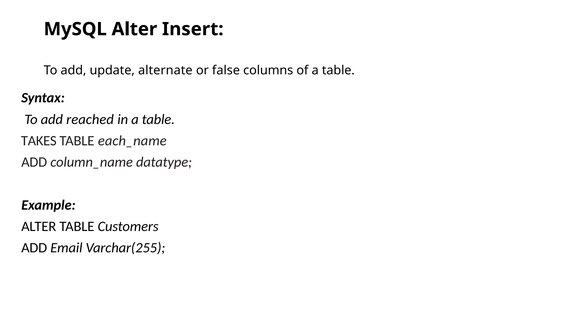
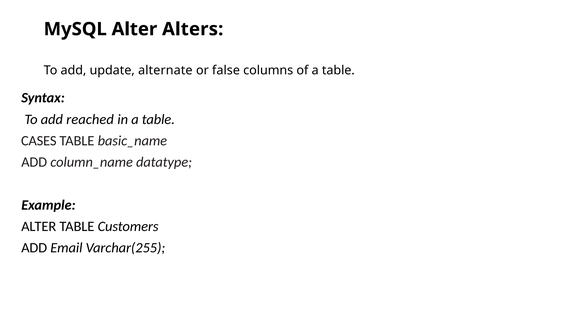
Insert: Insert -> Alters (193, 29)
TAKES: TAKES -> CASES (39, 141)
each_name: each_name -> basic_name (132, 141)
